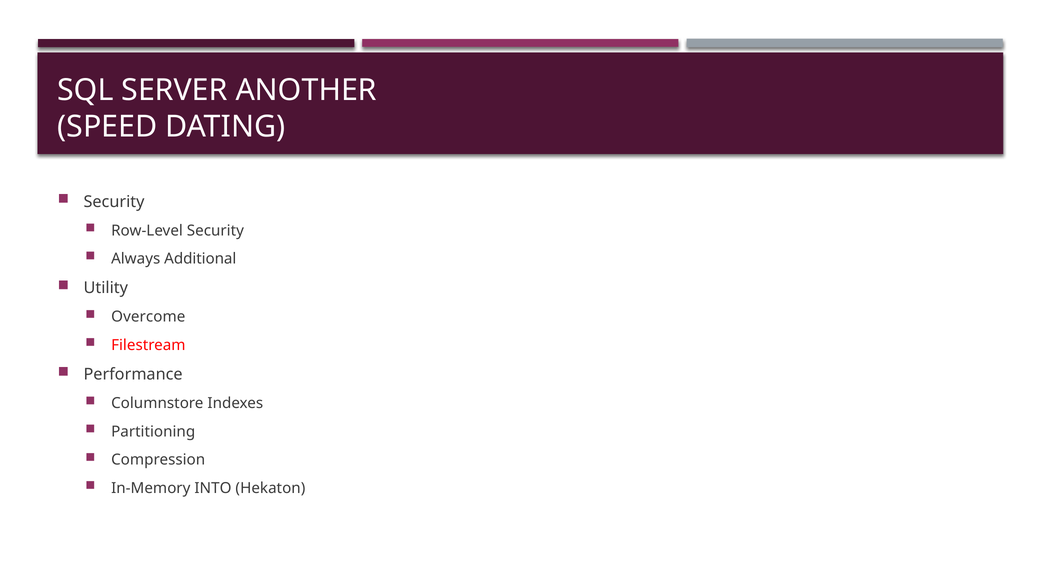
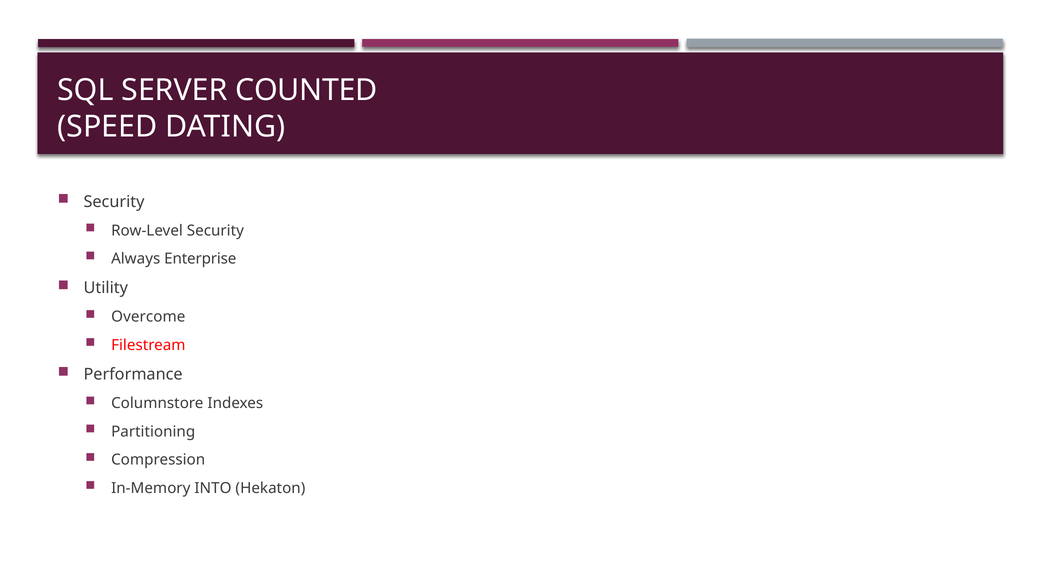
ANOTHER: ANOTHER -> COUNTED (306, 90)
Additional: Additional -> Enterprise (200, 259)
